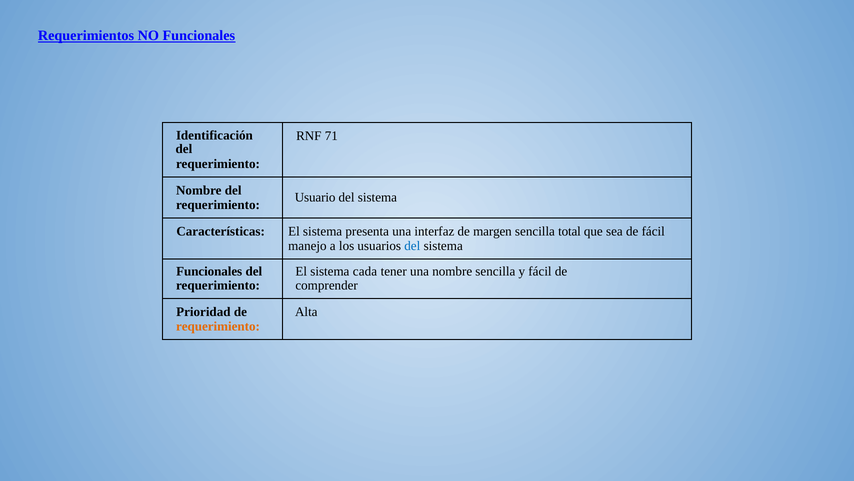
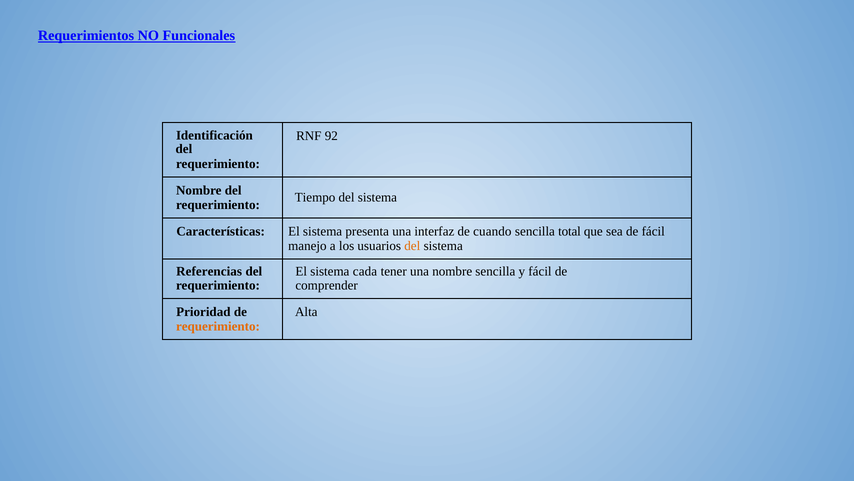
71: 71 -> 92 (331, 136)
Usuario: Usuario -> Tiempo (315, 197)
margen: margen -> cuando (492, 231)
del colour: blue -> orange (412, 246)
Funcionales: Funcionales -> Referencias (209, 271)
